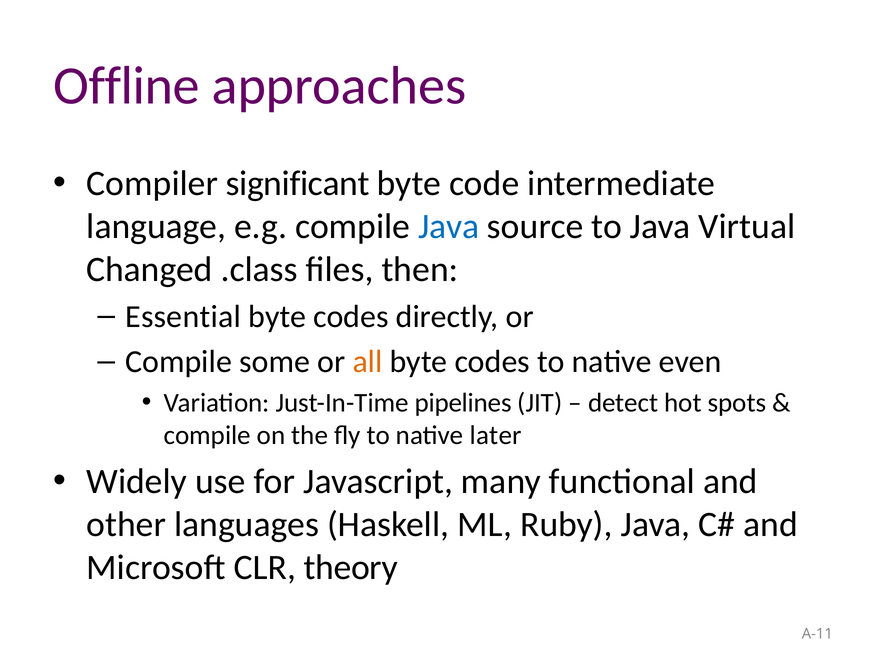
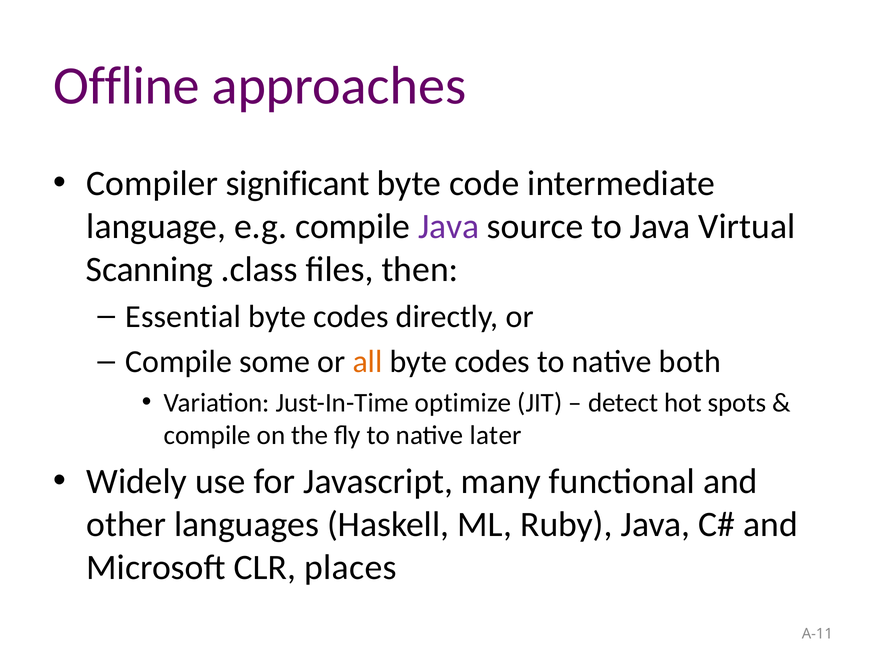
Java colour: blue -> purple (449, 226)
Changed: Changed -> Scanning (150, 269)
even: even -> both (690, 362)
pipelines: pipelines -> optimize (463, 403)
theory: theory -> places (350, 567)
